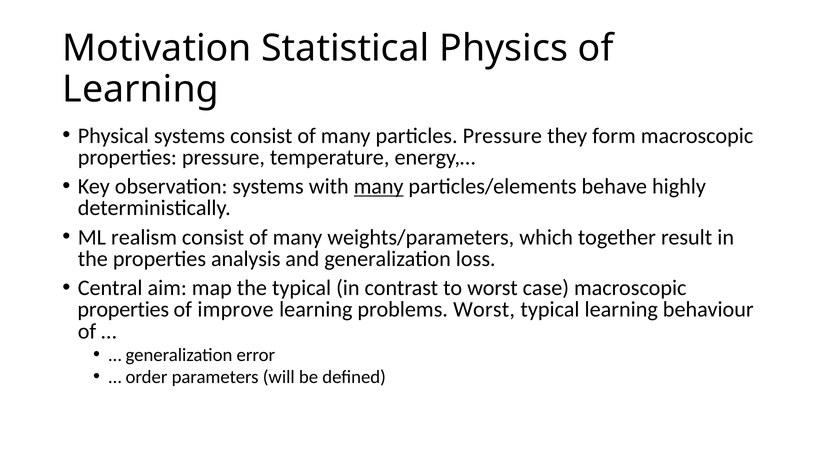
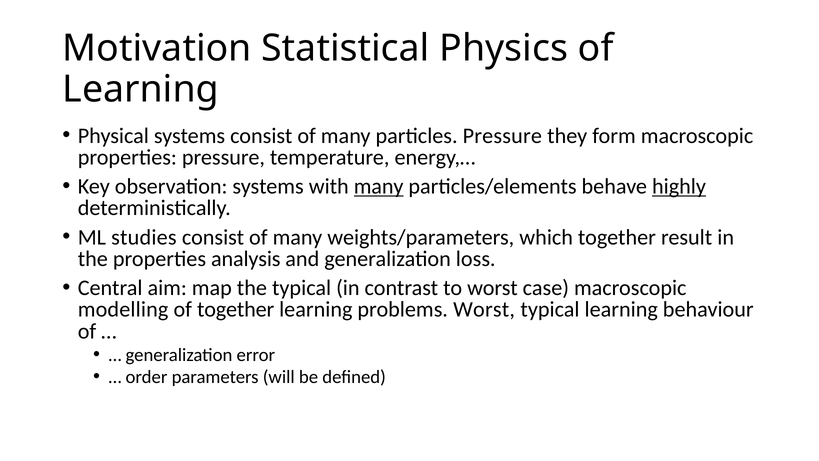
highly underline: none -> present (679, 186)
realism: realism -> studies (144, 237)
properties: properties -> modelling (123, 309)
of improve: improve -> together (236, 309)
